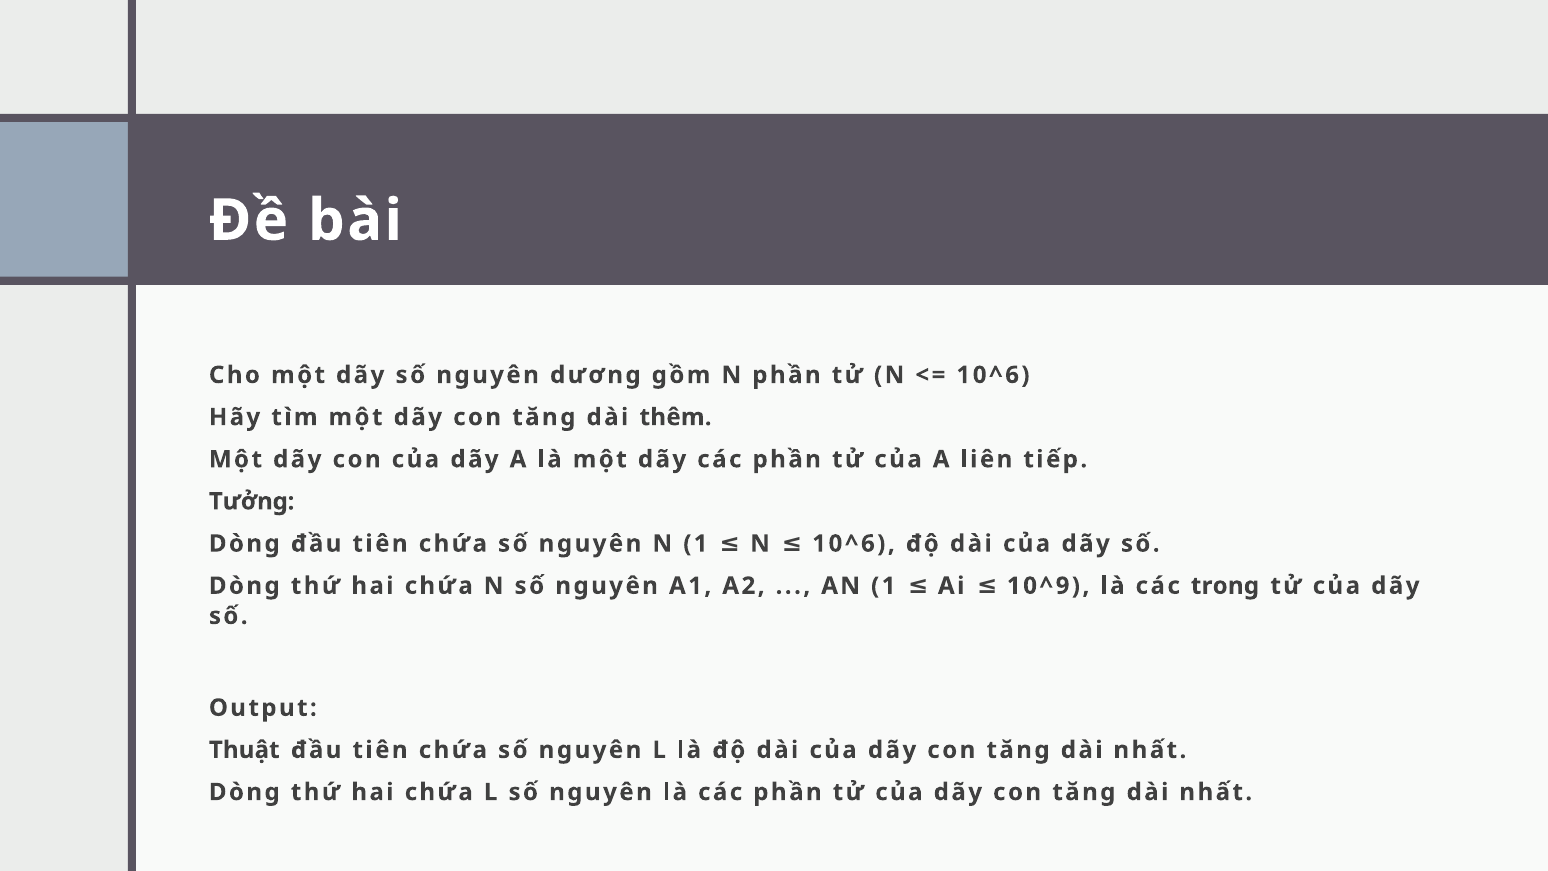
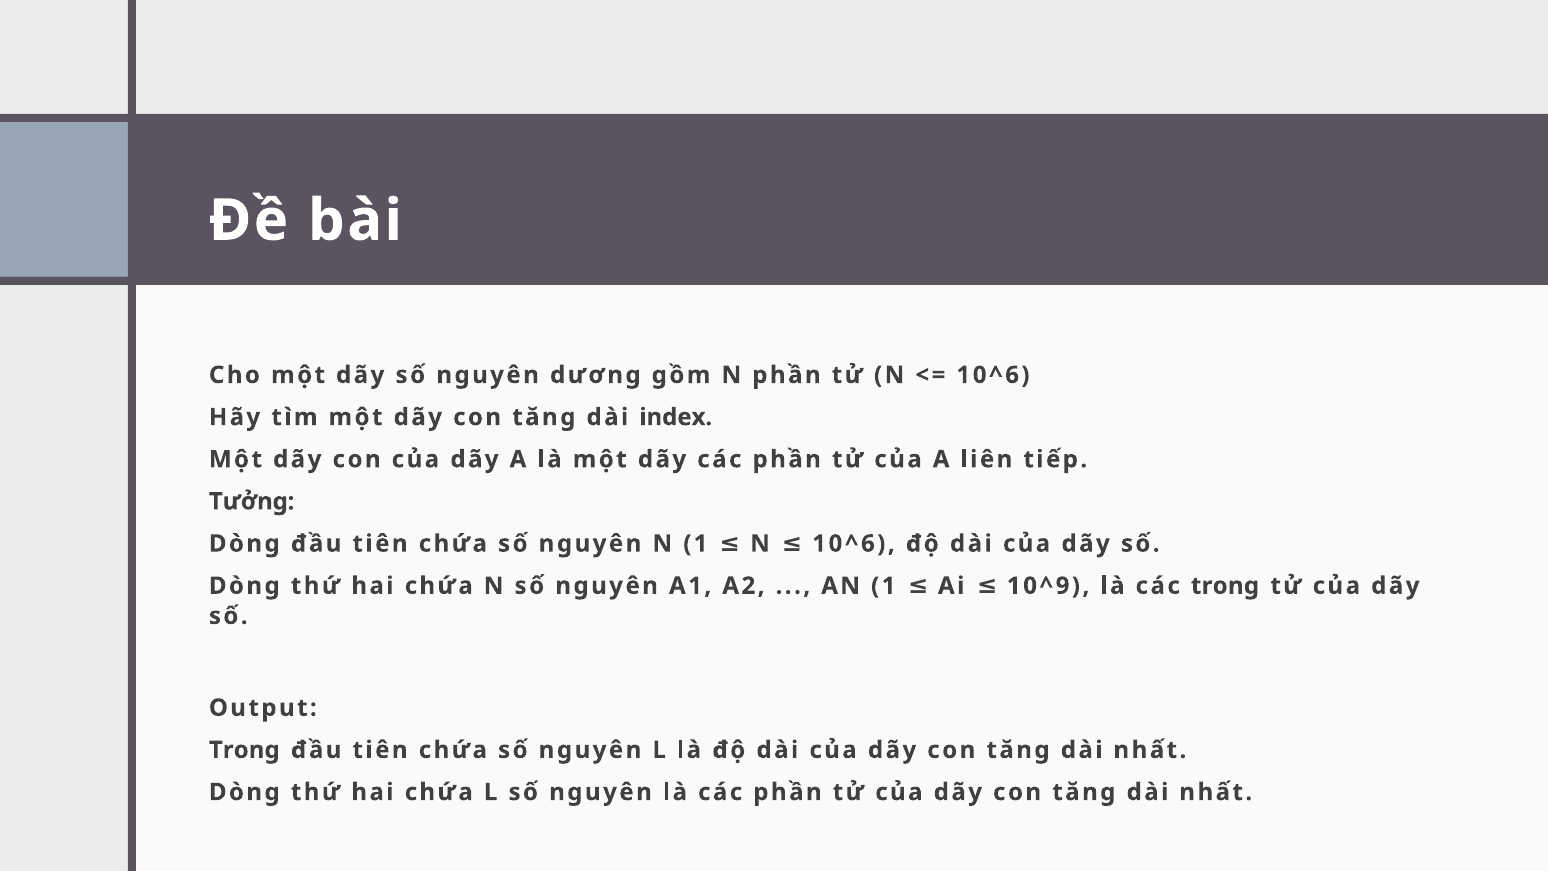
thêm: thêm -> index (676, 417)
Thuật: Thuật -> Trong (244, 750)
